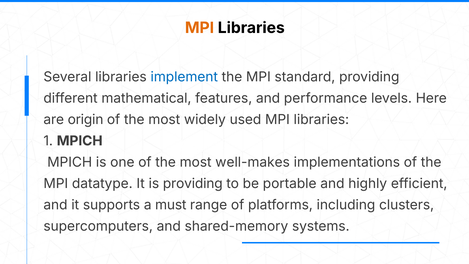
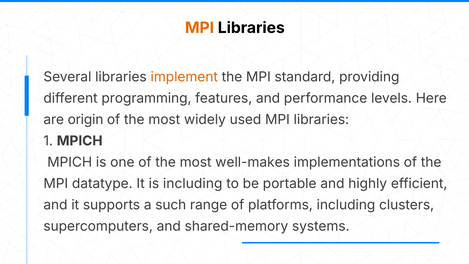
implement colour: blue -> orange (184, 77)
mathematical: mathematical -> programming (146, 98)
is providing: providing -> including (193, 183)
must: must -> such (171, 205)
